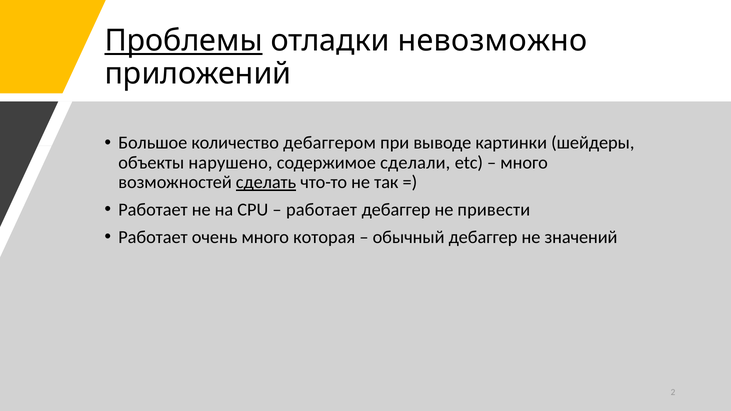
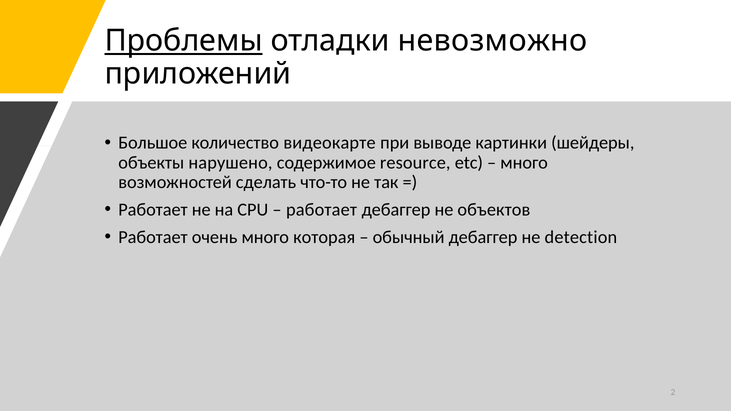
дебаггером: дебаггером -> видеокарте (330, 143)
сделали: сделали -> resource (415, 163)
сделать underline: present -> none (266, 182)
привести: привести -> объектов (494, 210)
значений: значений -> detection (581, 237)
